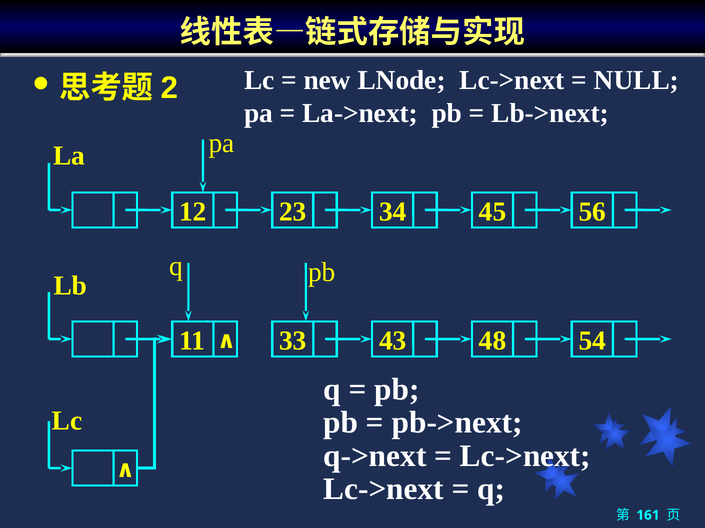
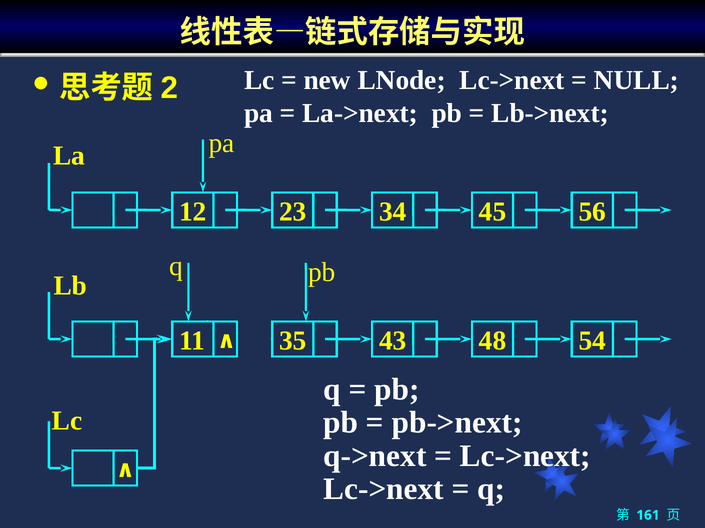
33: 33 -> 35 (293, 341)
